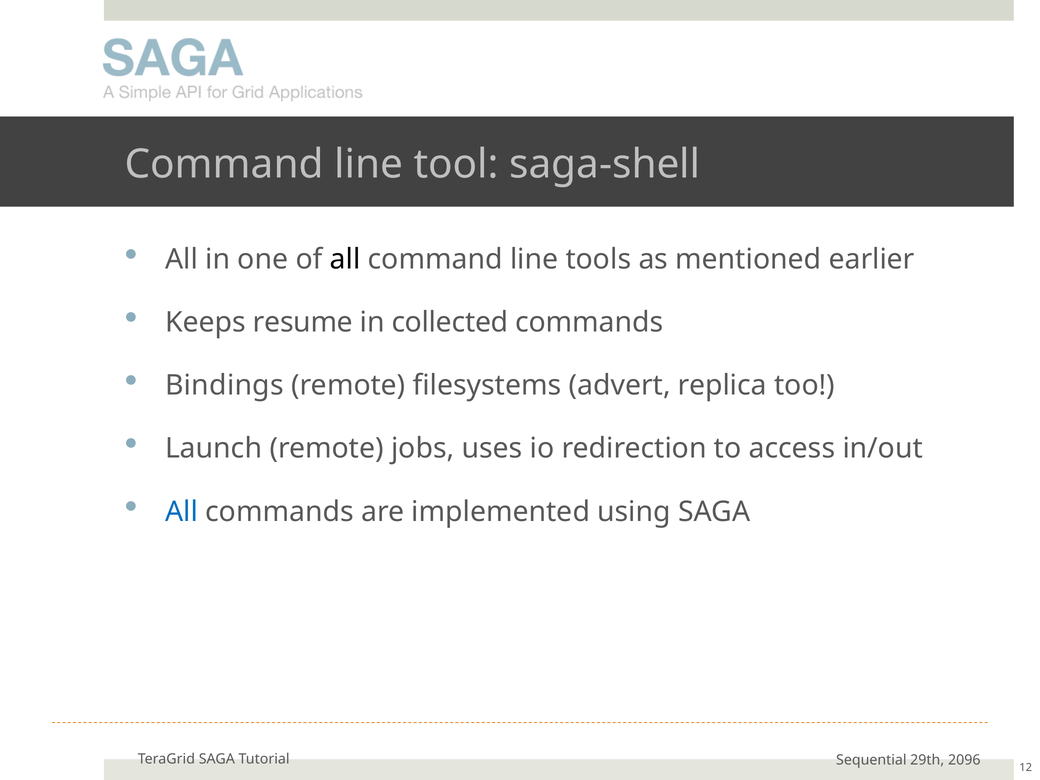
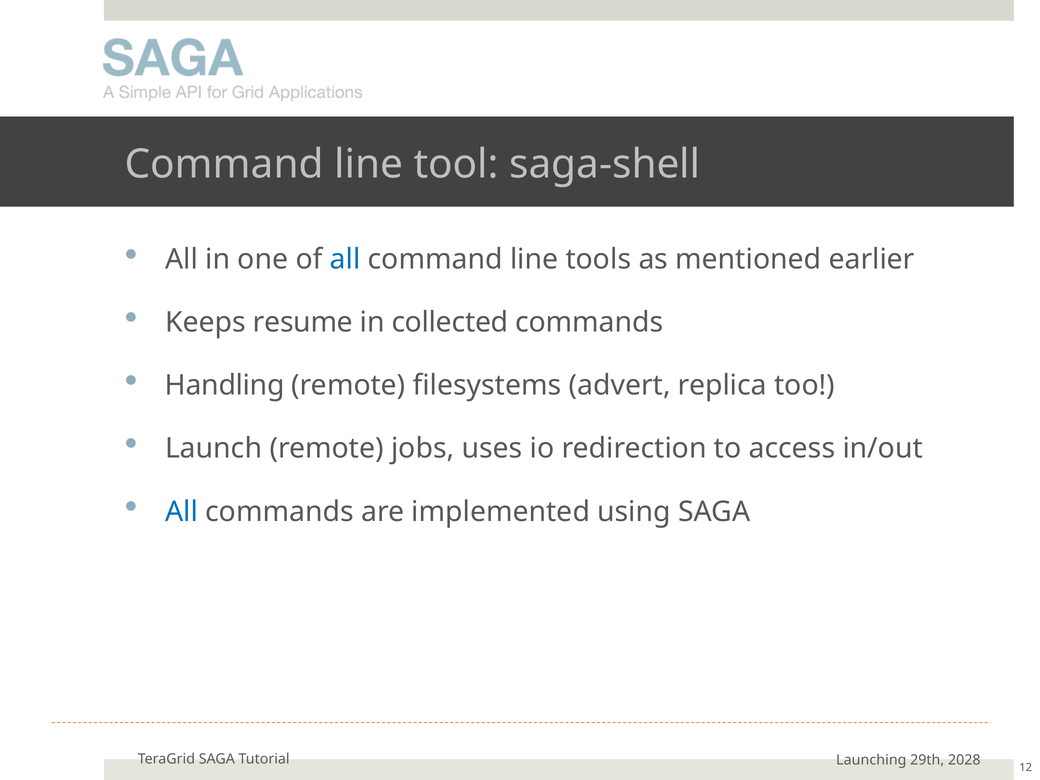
all colour: black -> blue (345, 260)
Bindings: Bindings -> Handling (225, 386)
Sequential: Sequential -> Launching (871, 760)
2096: 2096 -> 2028 (964, 760)
